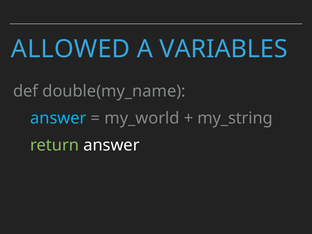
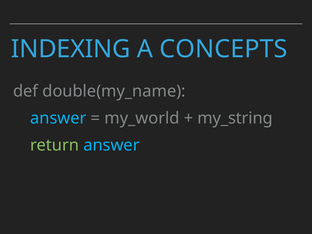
ALLOWED: ALLOWED -> INDEXING (71, 49)
VARIABLES: VARIABLES -> CONCEPTS (224, 49)
answer colour: white -> light blue (111, 145)
